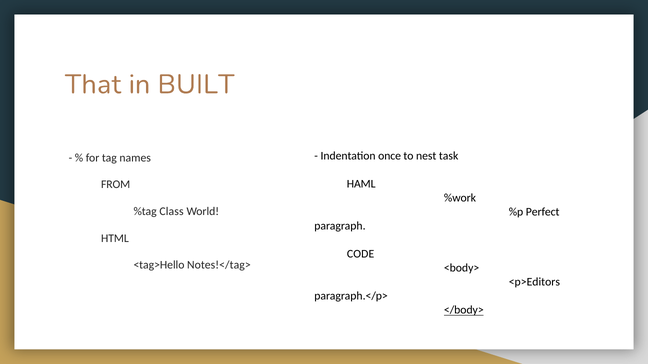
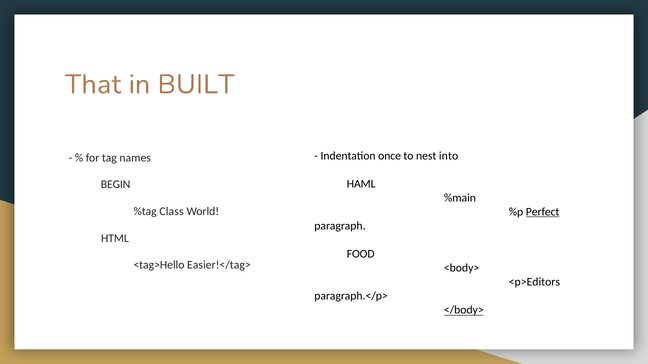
task: task -> into (449, 156)
FROM: FROM -> BEGIN (116, 185)
%work: %work -> %main (460, 198)
Perfect underline: none -> present (543, 212)
CODE: CODE -> FOOD (361, 254)
Notes!</tag>: Notes!</tag> -> Easier!</tag> (219, 265)
